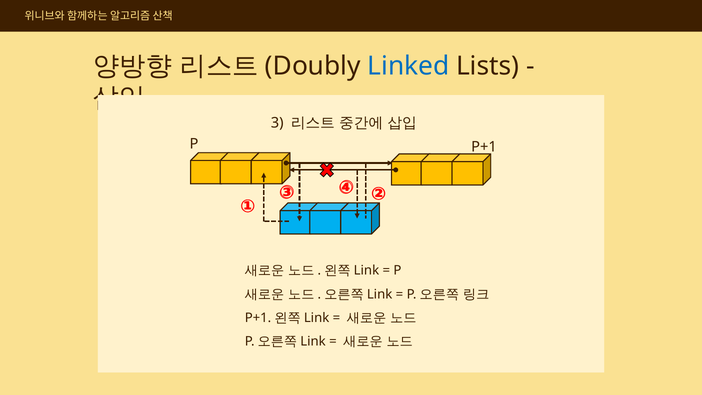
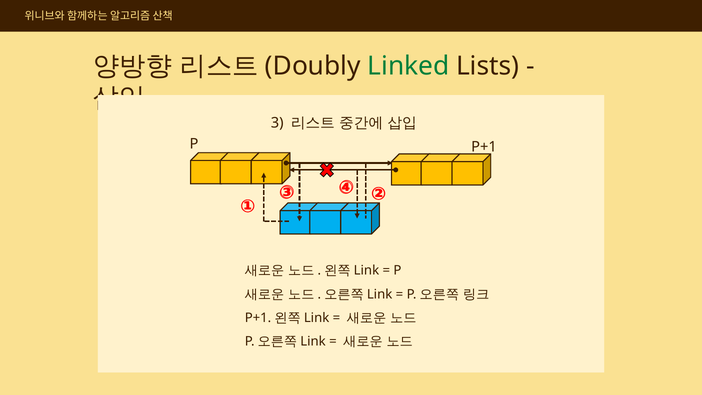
Linked colour: blue -> green (408, 66)
